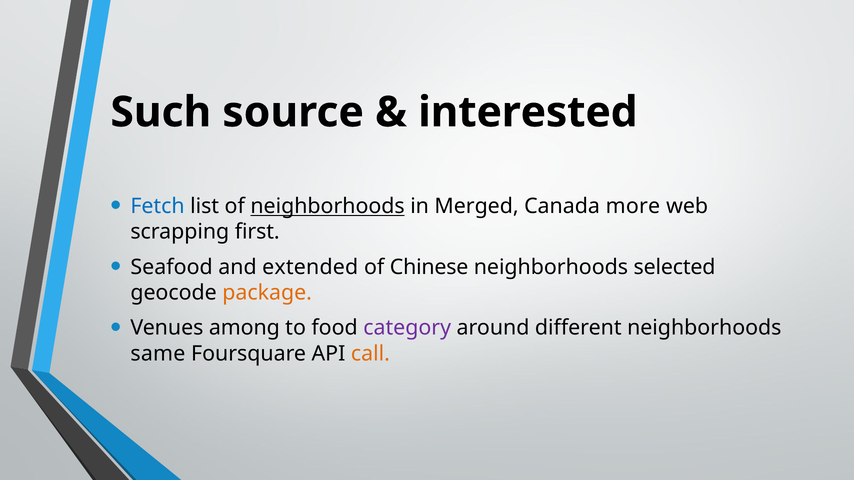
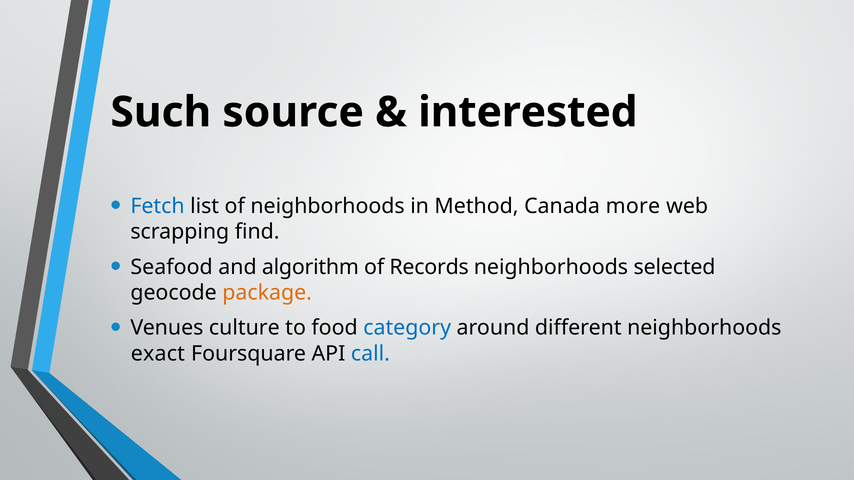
neighborhoods underline: present -> none (328, 206)
Merged: Merged -> Method (477, 206)
first: first -> find (257, 232)
extended: extended -> algorithm (310, 267)
Chinese: Chinese -> Records (429, 267)
among: among -> culture (244, 328)
category colour: purple -> blue (407, 328)
same: same -> exact (158, 354)
call colour: orange -> blue (370, 354)
